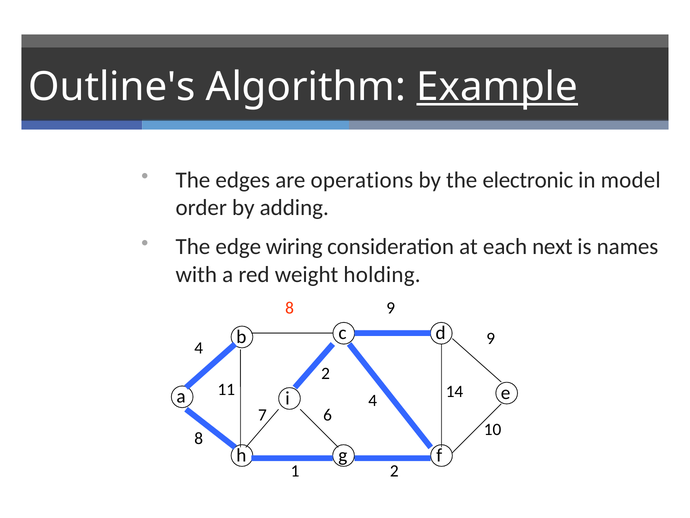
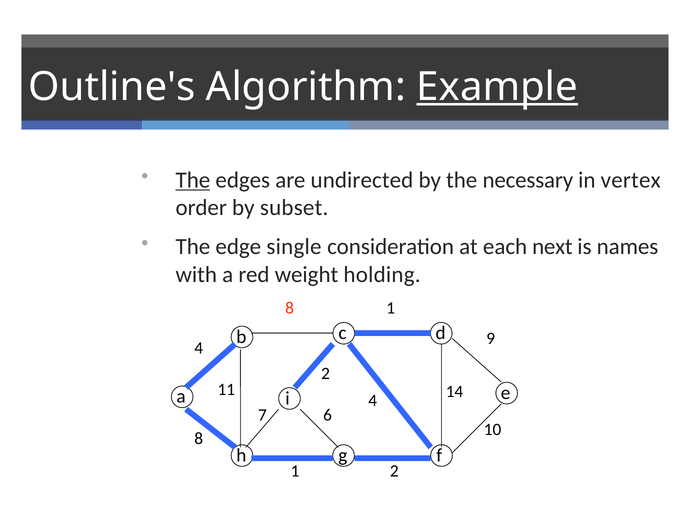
The underline: none -> present (193, 180)
operations: operations -> undirected (362, 180)
electronic: electronic -> necessary (528, 180)
model: model -> vertex (631, 180)
adding: adding -> subset (294, 207)
wiring: wiring -> single (294, 247)
8 9: 9 -> 1 (391, 308)
